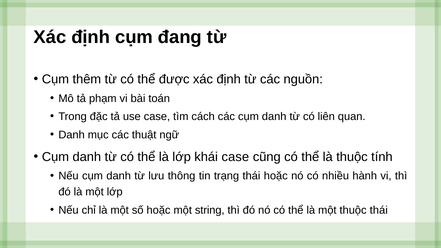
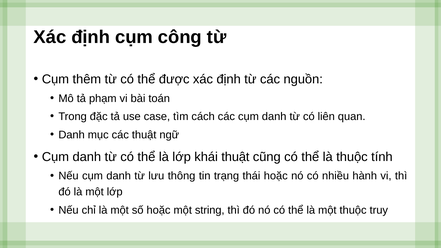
đang: đang -> công (180, 37)
khái case: case -> thuật (235, 157)
thuộc thái: thái -> truy (379, 210)
